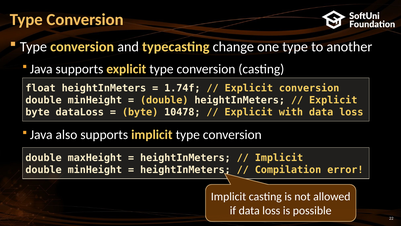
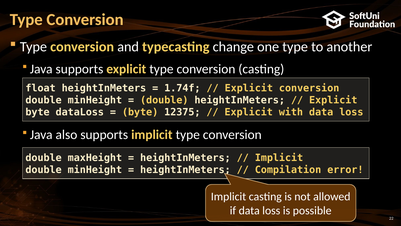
10478: 10478 -> 12375 (182, 112)
